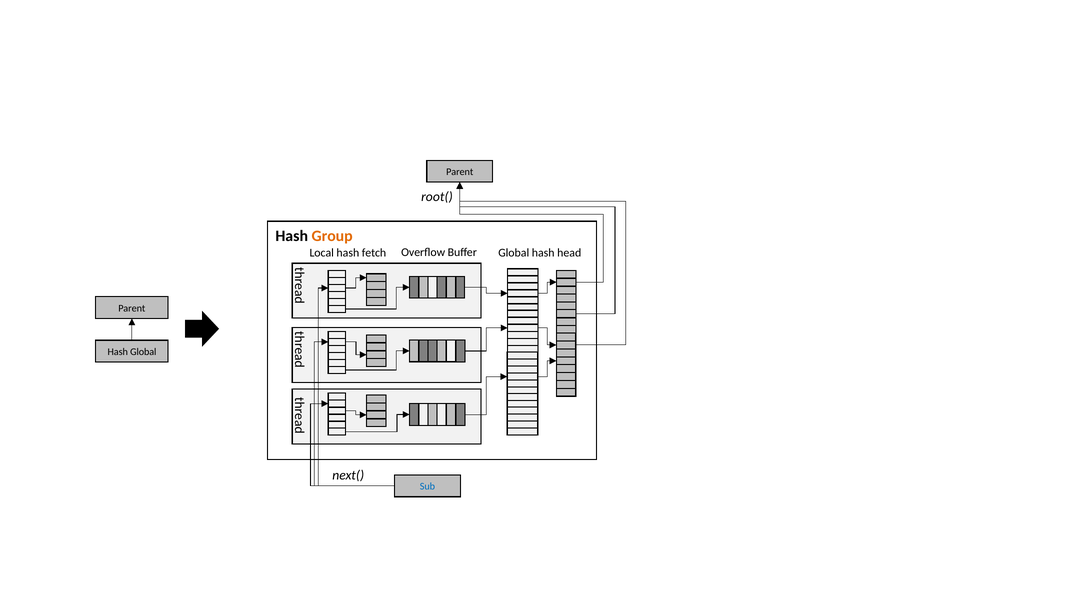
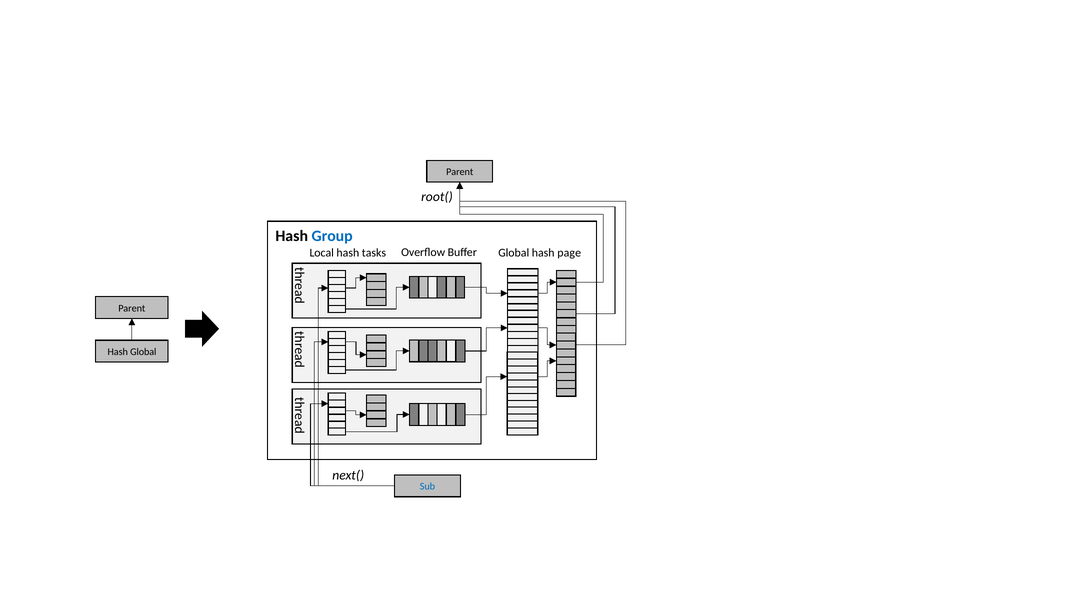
Group colour: orange -> blue (332, 236)
fetch: fetch -> tasks (374, 253)
head: head -> page (569, 253)
